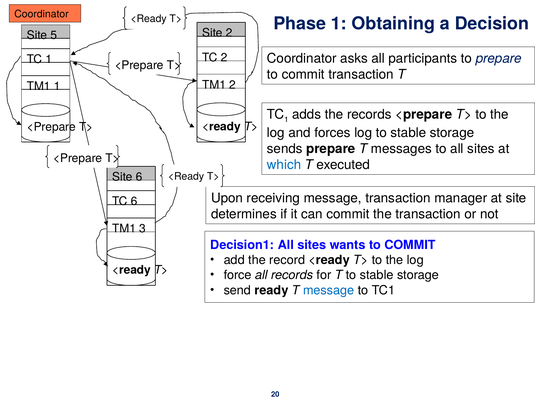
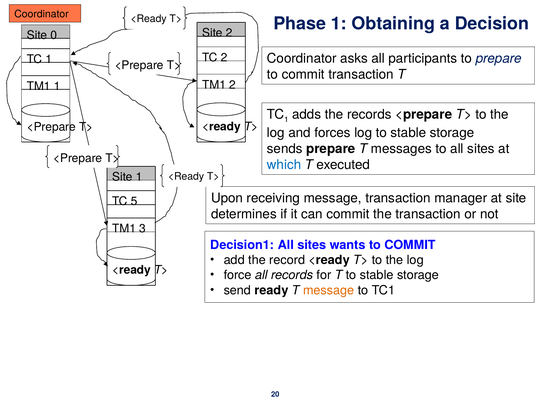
5: 5 -> 0 (54, 35)
Site 6: 6 -> 1 (139, 177)
TC 6: 6 -> 5 (134, 201)
message colour: blue -> orange (329, 291)
